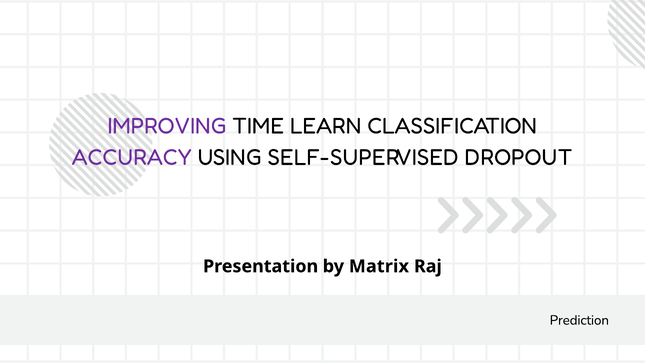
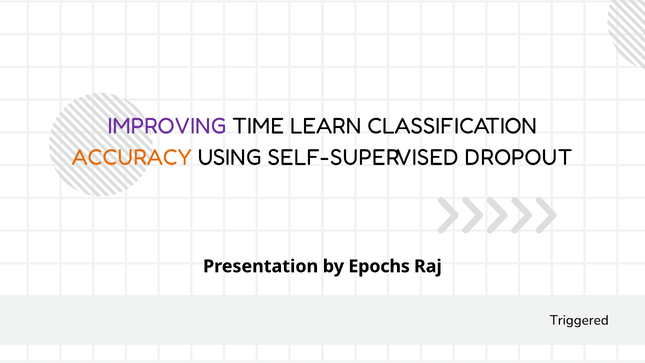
ACCURACY colour: purple -> orange (132, 157)
Matrix: Matrix -> Epochs (379, 266)
Prediction: Prediction -> Triggered (579, 320)
